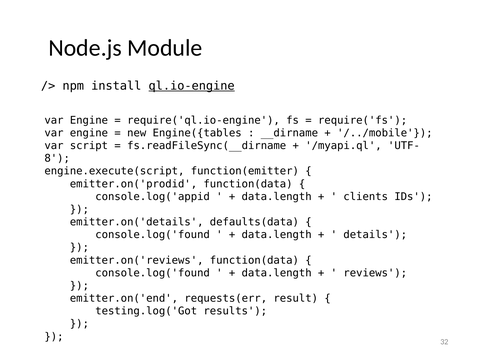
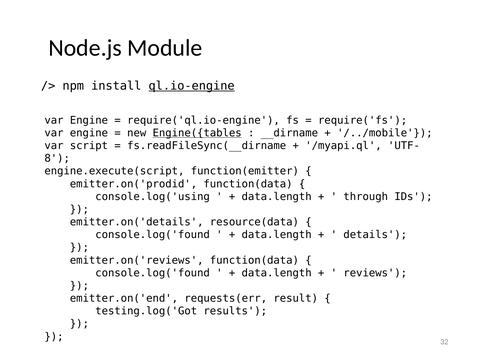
Engine({tables underline: none -> present (197, 133)
console.log('appid: console.log('appid -> console.log('using (153, 196)
clients: clients -> through (366, 196)
defaults(data: defaults(data -> resource(data (254, 222)
